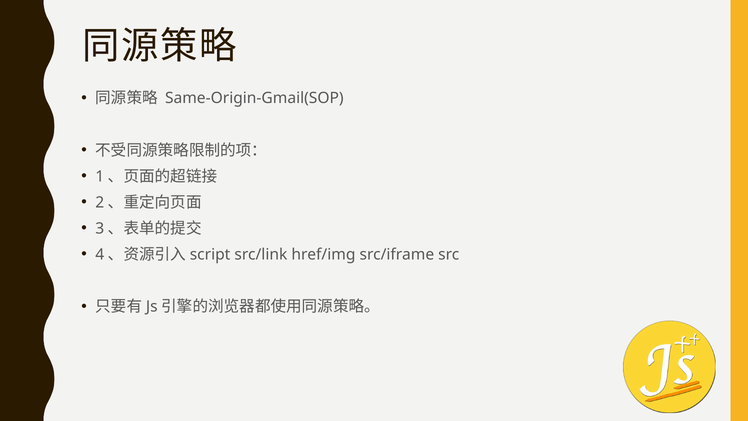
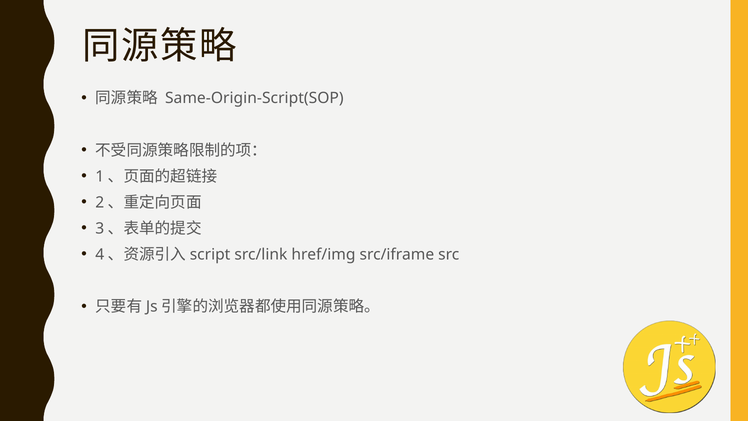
Same-Origin-Gmail(SOP: Same-Origin-Gmail(SOP -> Same-Origin-Script(SOP (254, 98)
